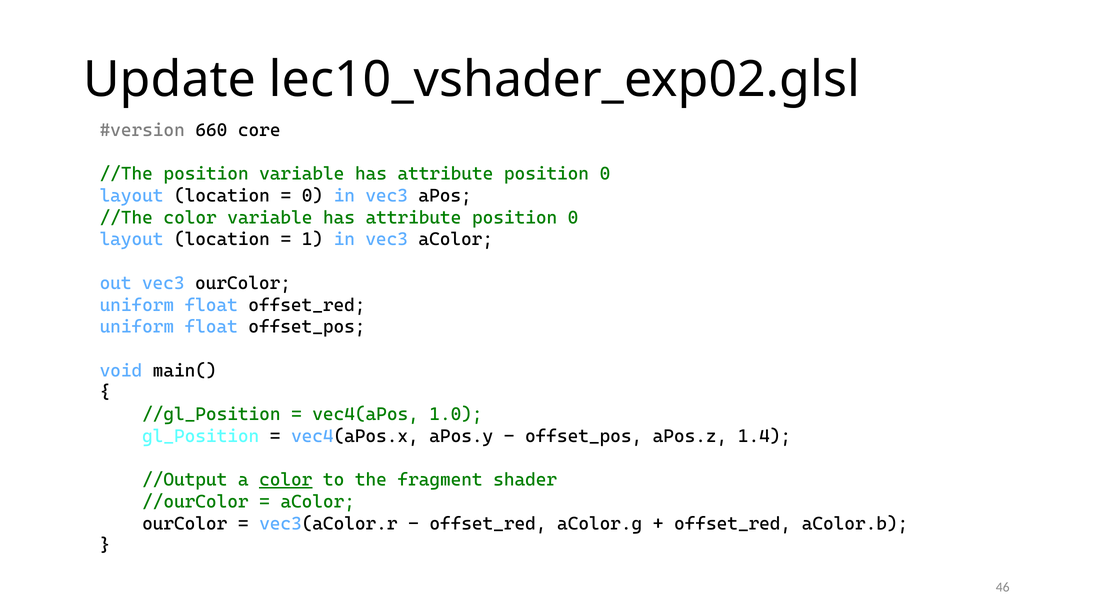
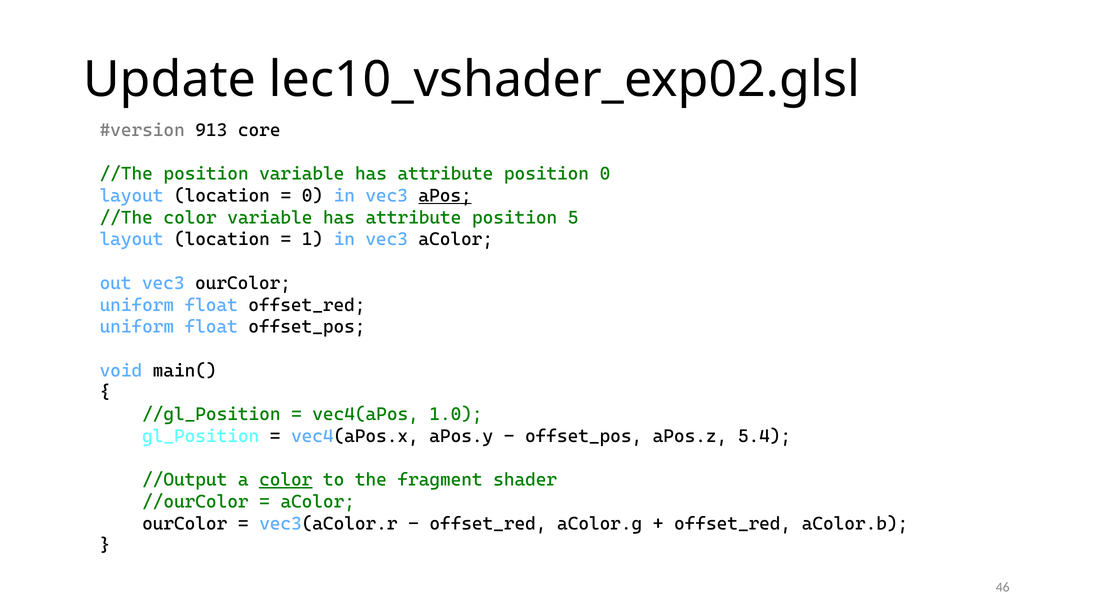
660: 660 -> 913 (211, 130)
aPos underline: none -> present (445, 196)
0: 0 -> 5 (573, 218)
1.4: 1.4 -> 5.4 (765, 436)
